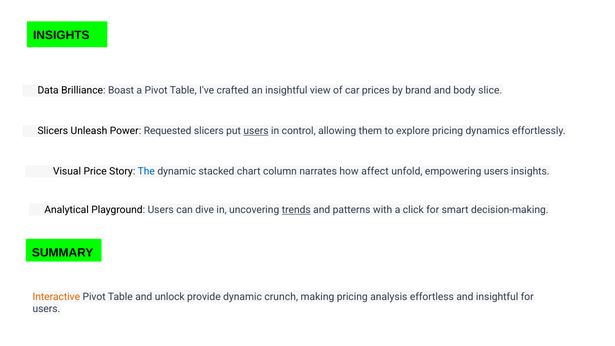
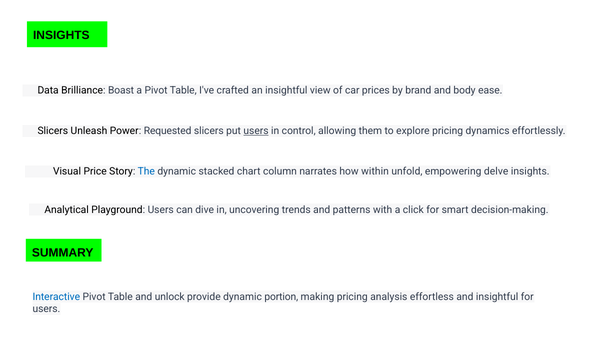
slice: slice -> ease (490, 90)
affect: affect -> within (375, 171)
empowering users: users -> delve (496, 171)
trends underline: present -> none (296, 210)
Interactive colour: orange -> blue (56, 297)
crunch: crunch -> portion (281, 297)
